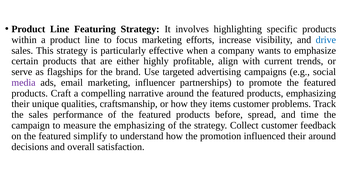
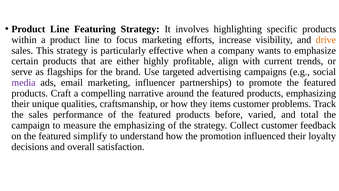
drive colour: blue -> orange (326, 40)
spread: spread -> varied (262, 114)
time: time -> total (310, 114)
their around: around -> loyalty (322, 136)
